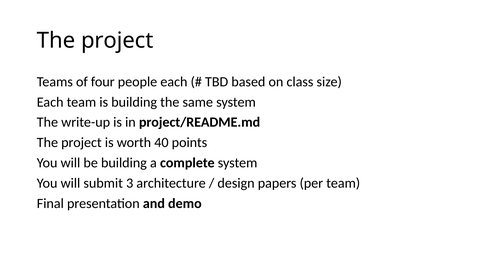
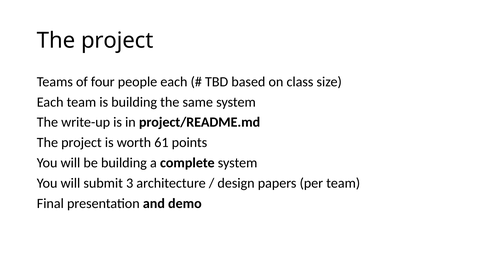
40: 40 -> 61 (161, 142)
